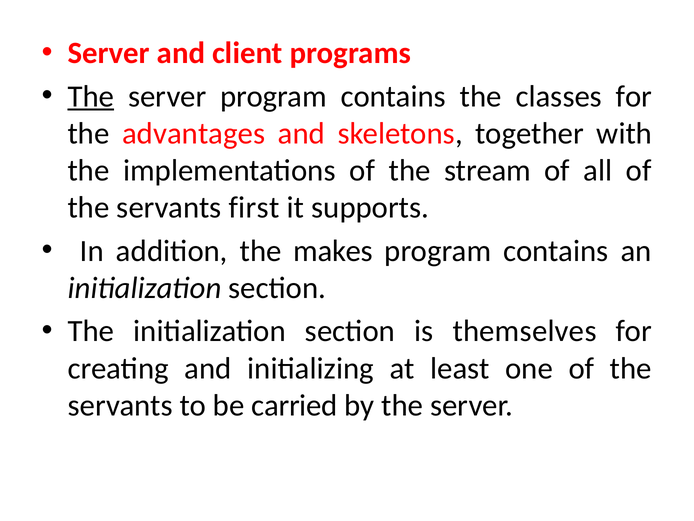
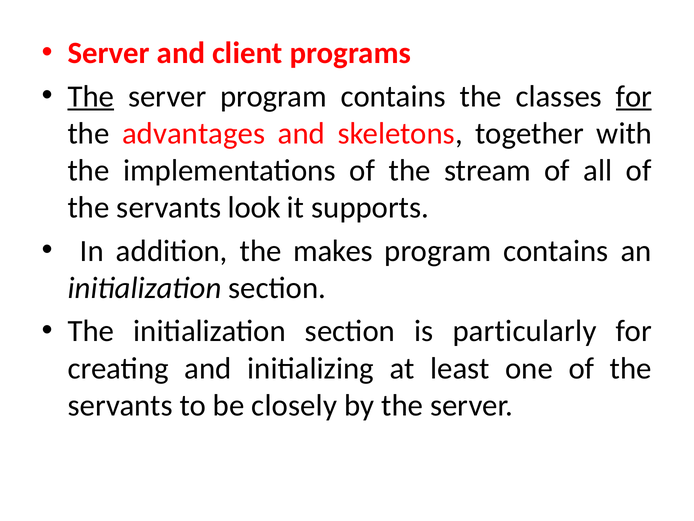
for underline: none -> present (634, 96)
first: first -> look (254, 207)
themselves: themselves -> particularly (525, 331)
carried: carried -> closely (294, 405)
